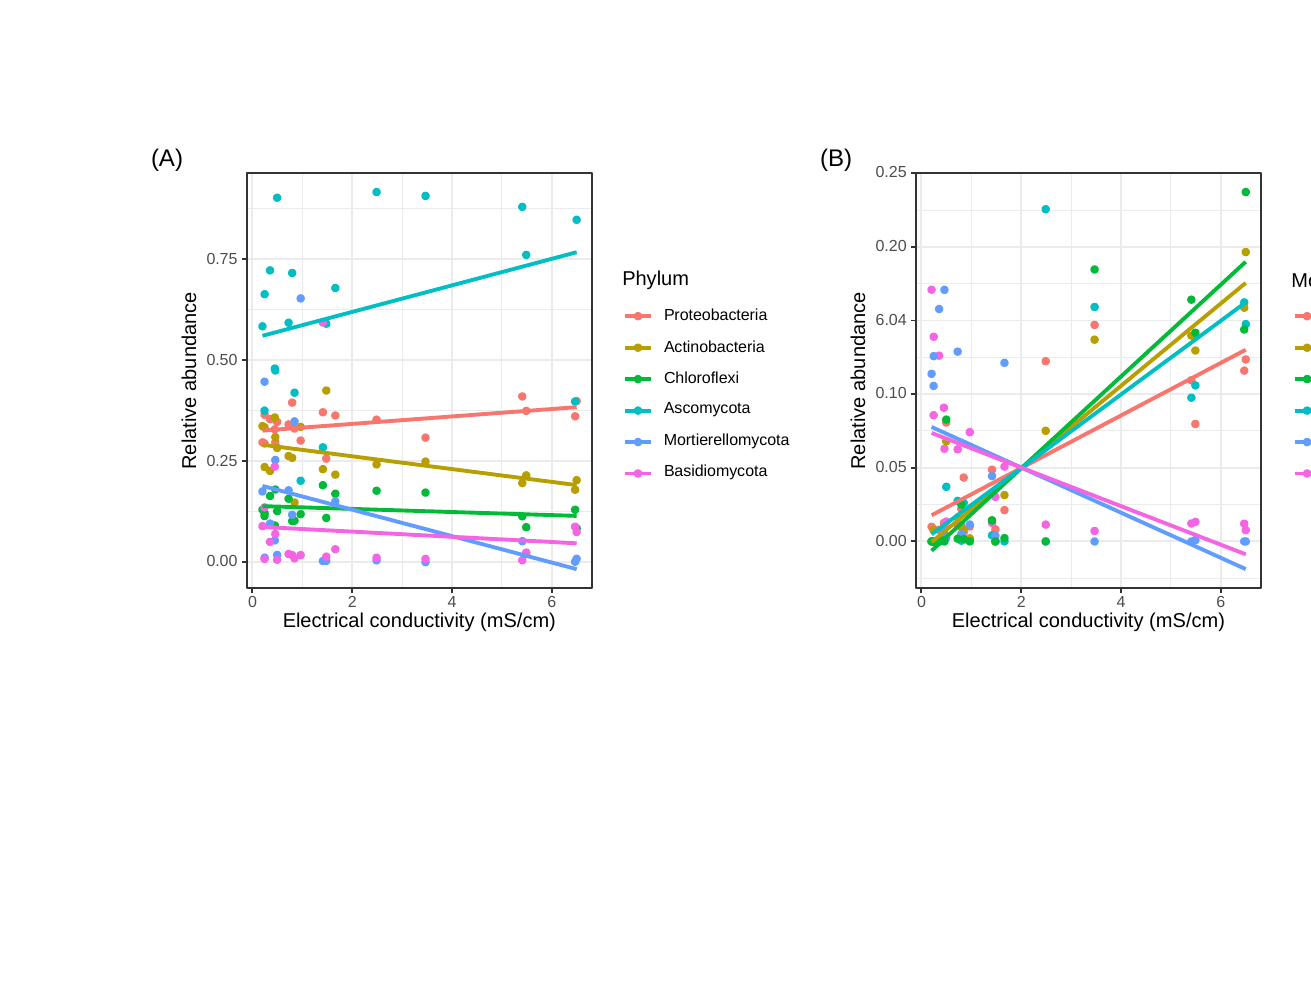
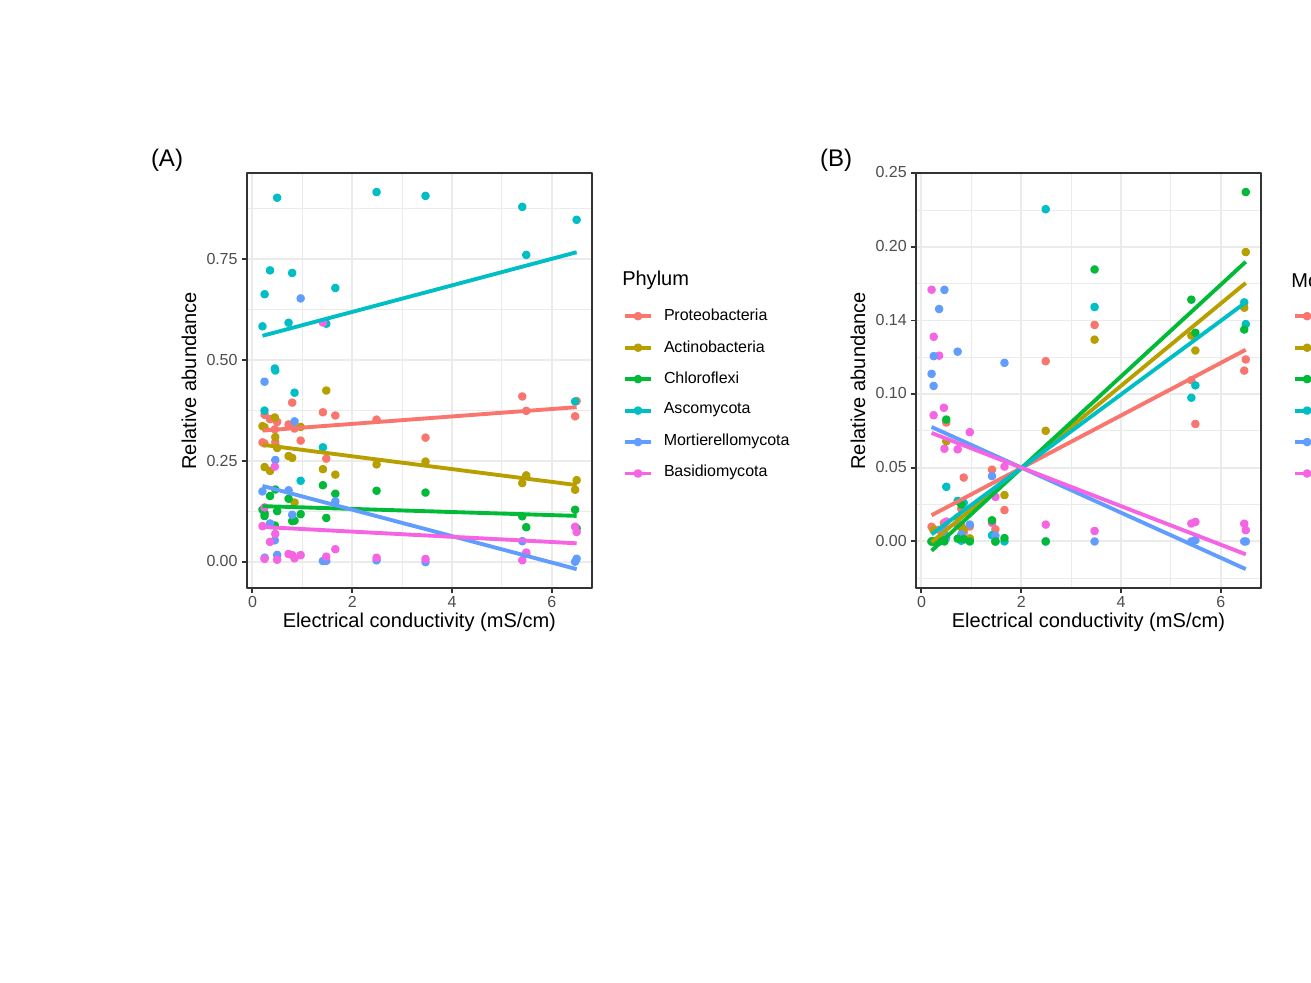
6.04: 6.04 -> 0.14 (891, 320)
